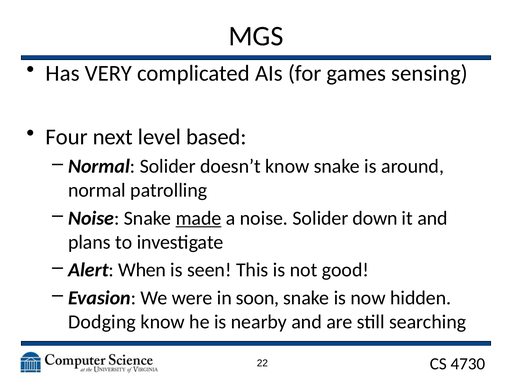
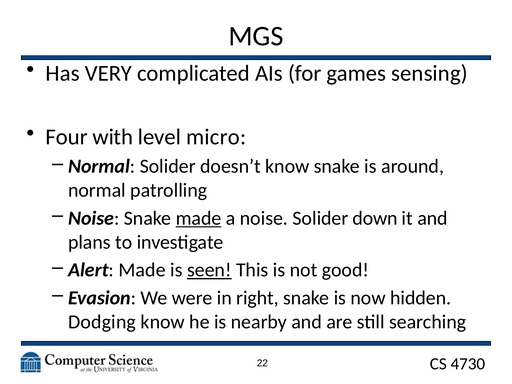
next: next -> with (113, 137)
based: based -> micro (216, 137)
Alert When: When -> Made (142, 270)
seen underline: none -> present (209, 270)
soon: soon -> right (258, 298)
